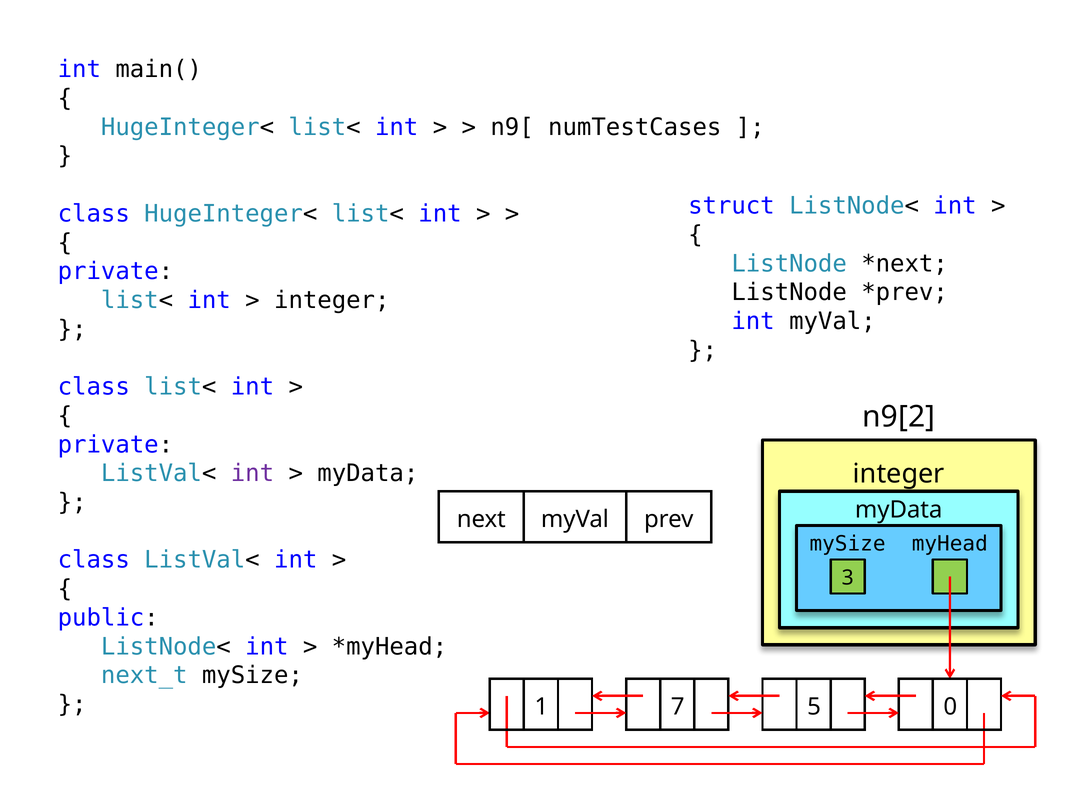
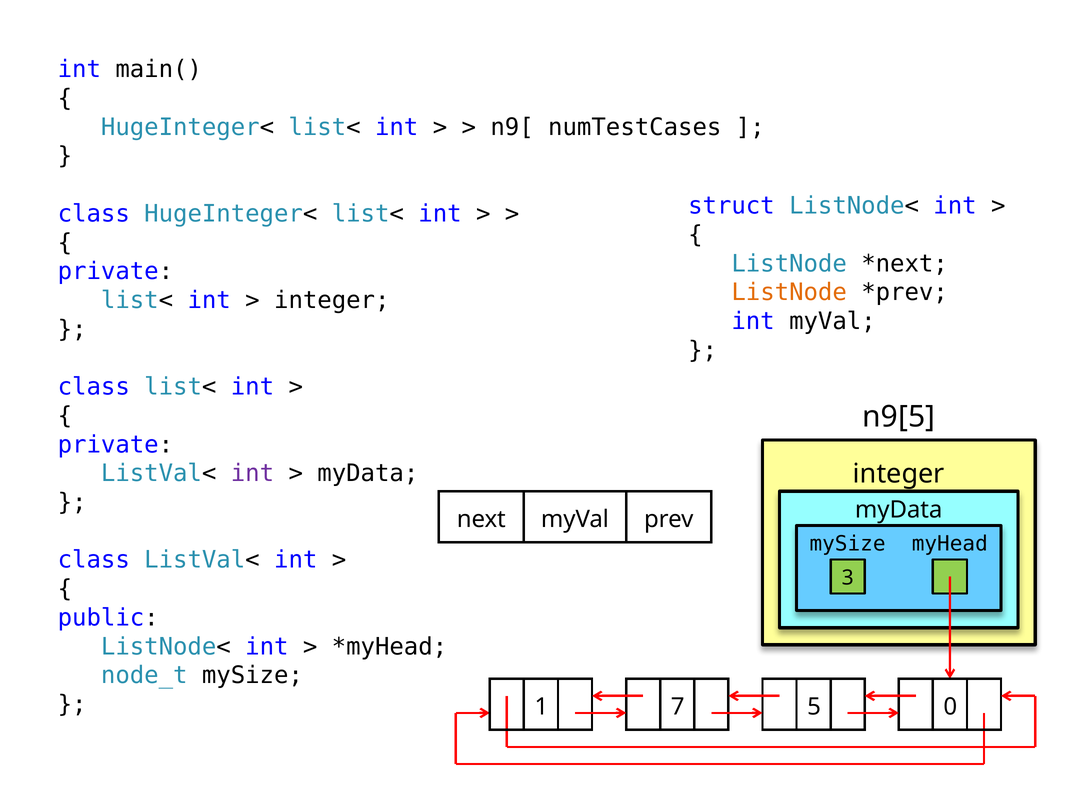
ListNode colour: black -> orange (789, 292)
n9[2: n9[2 -> n9[5 (899, 416)
next_t: next_t -> node_t (144, 675)
